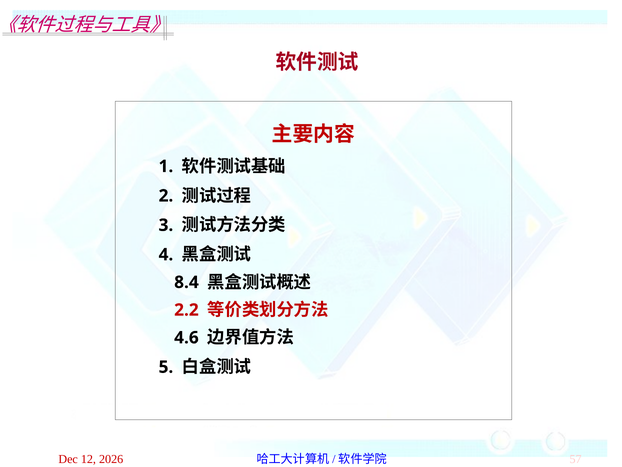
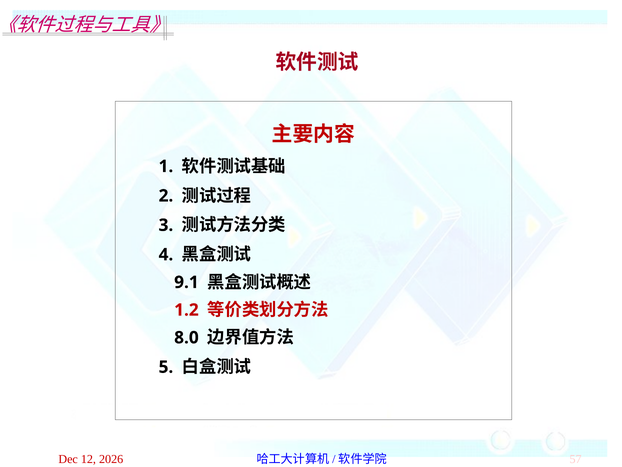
8.4: 8.4 -> 9.1 (186, 282)
2.2: 2.2 -> 1.2 (186, 310)
4.6: 4.6 -> 8.0 (186, 337)
